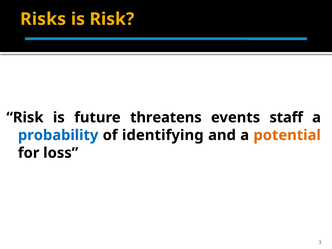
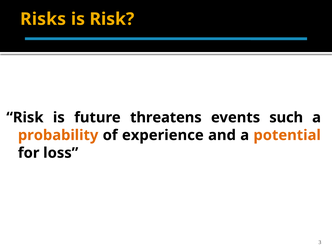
staff: staff -> such (286, 117)
probability colour: blue -> orange (58, 135)
identifying: identifying -> experience (163, 135)
